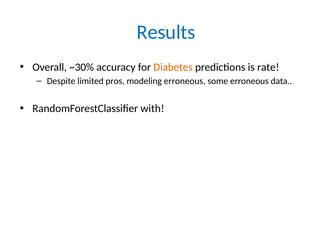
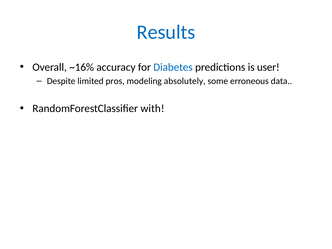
~30%: ~30% -> ~16% (82, 67)
Diabetes colour: orange -> blue (173, 67)
rate: rate -> user (268, 67)
modeling erroneous: erroneous -> absolutely (185, 81)
